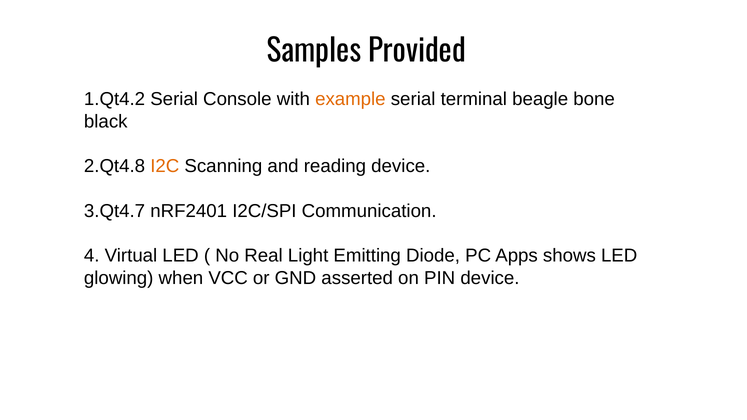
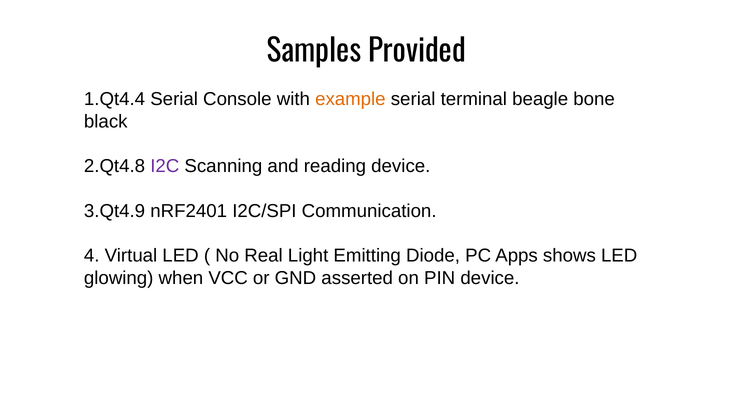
1.Qt4.2: 1.Qt4.2 -> 1.Qt4.4 (115, 99)
I2C colour: orange -> purple (165, 166)
3.Qt4.7: 3.Qt4.7 -> 3.Qt4.9 (115, 211)
